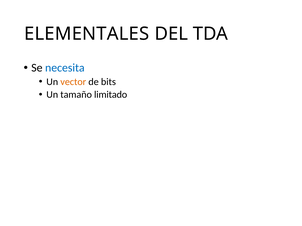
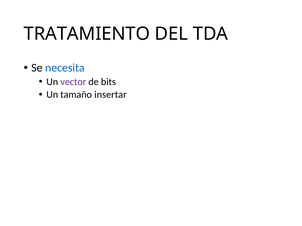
ELEMENTALES: ELEMENTALES -> TRATAMIENTO (87, 34)
vector colour: orange -> purple (73, 82)
limitado: limitado -> insertar (111, 95)
